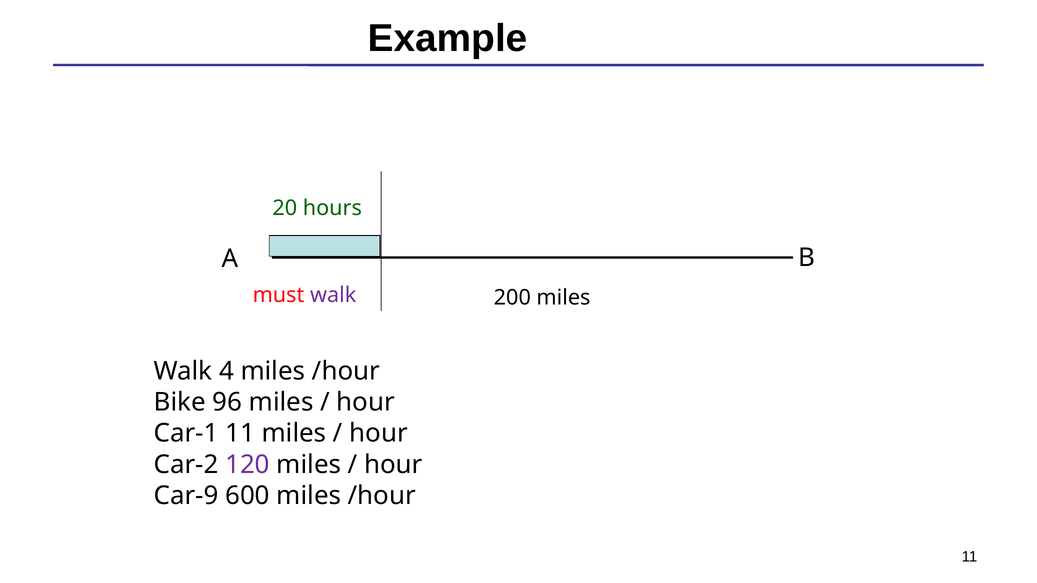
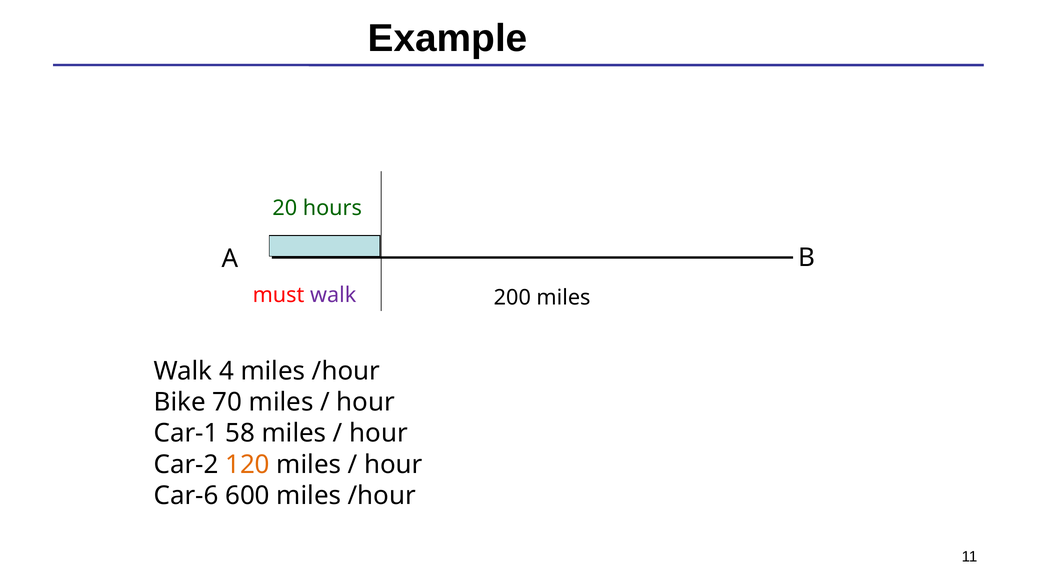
96: 96 -> 70 (227, 403)
Car-1 11: 11 -> 58 (240, 434)
120 colour: purple -> orange (247, 465)
Car-9: Car-9 -> Car-6 (186, 496)
